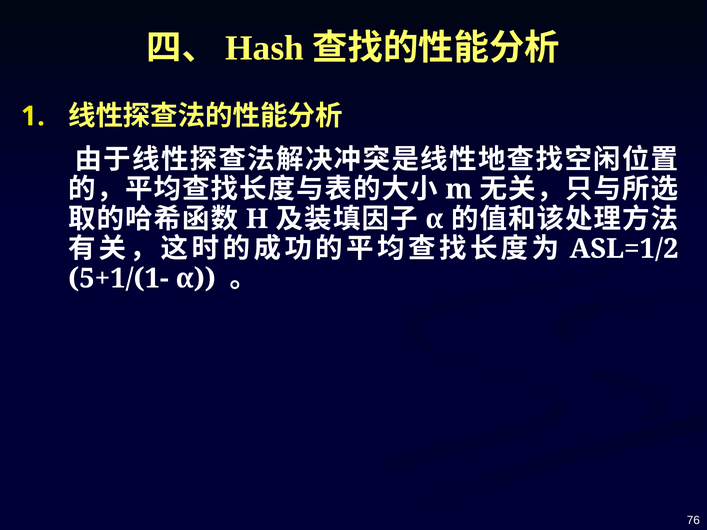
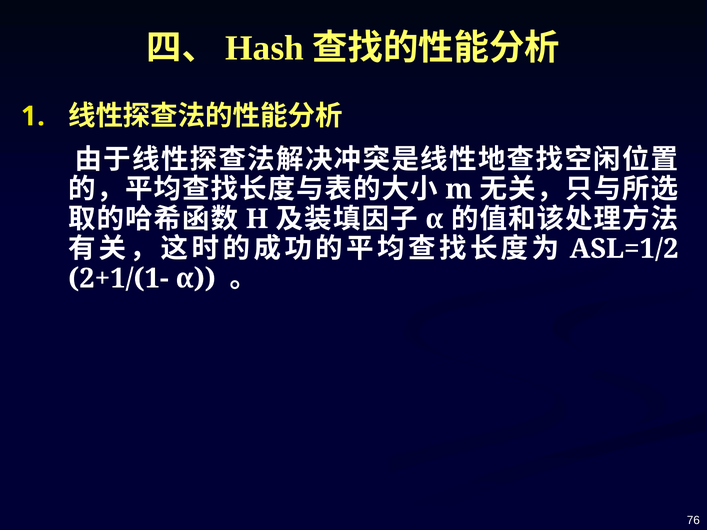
5+1/(1-: 5+1/(1- -> 2+1/(1- (118, 279)
